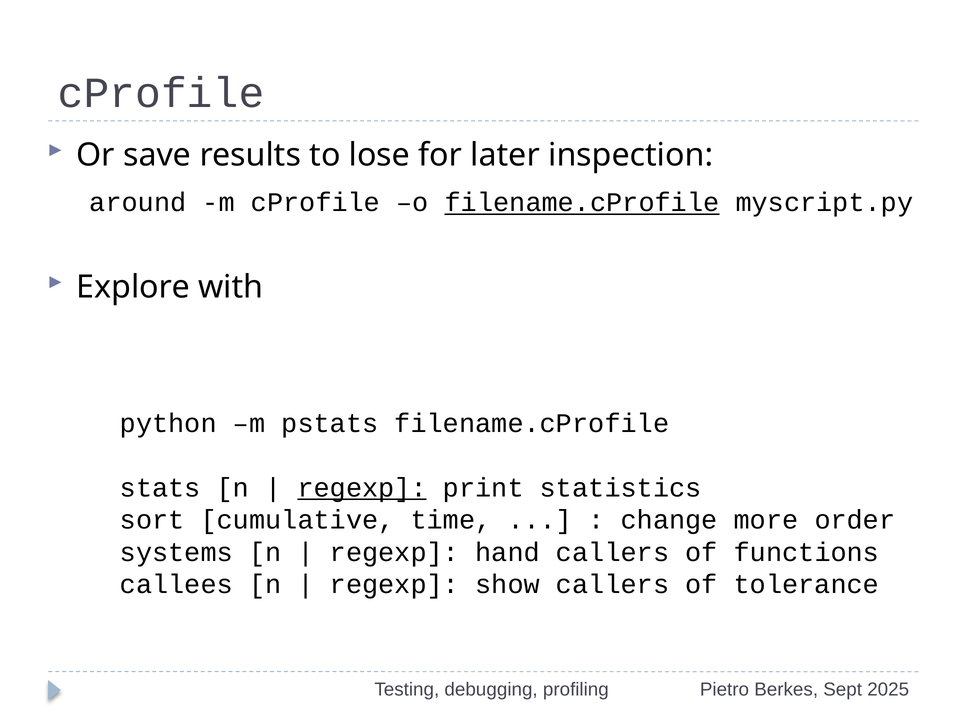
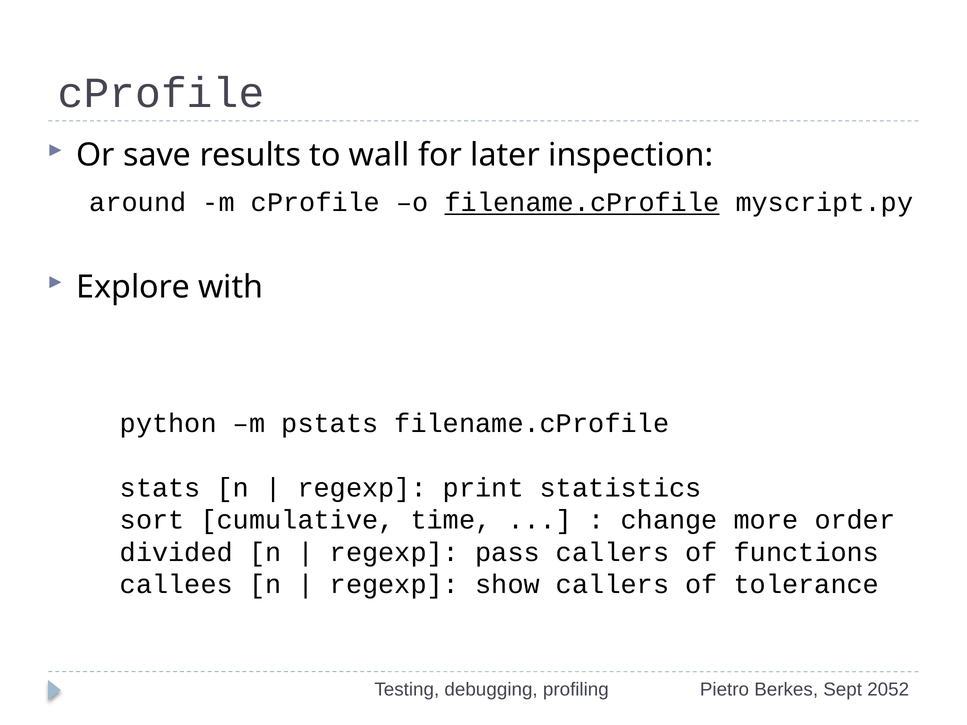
lose: lose -> wall (379, 155)
regexp underline: present -> none (362, 488)
systems: systems -> divided (176, 552)
hand: hand -> pass (508, 552)
2025: 2025 -> 2052 (888, 690)
